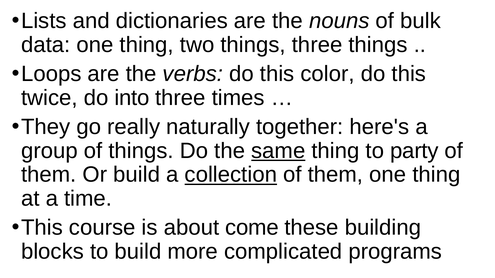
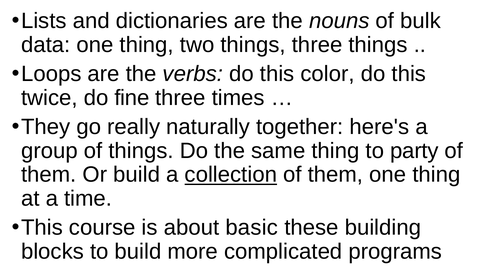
into: into -> fine (132, 98)
same underline: present -> none (278, 151)
come: come -> basic (252, 228)
